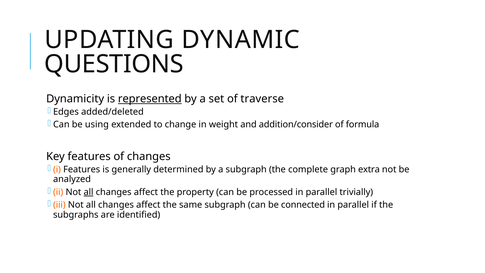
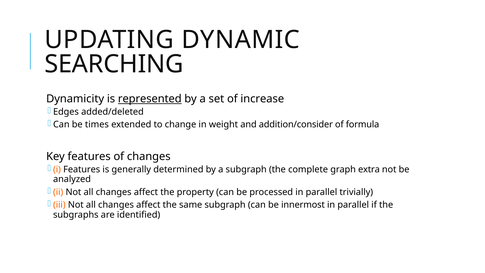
QUESTIONS: QUESTIONS -> SEARCHING (114, 64)
traverse: traverse -> increase (262, 99)
using: using -> times (97, 125)
all underline: present -> none (88, 192)
connected: connected -> innermost (303, 205)
